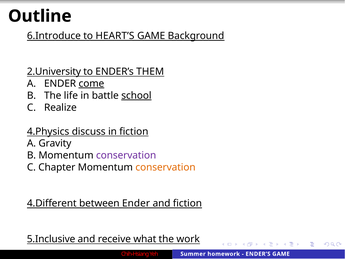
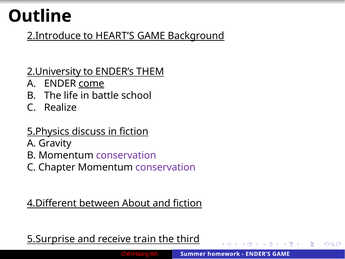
6.Introduce: 6.Introduce -> 2.Introduce (54, 36)
school underline: present -> none (136, 96)
4.Physics: 4.Physics -> 5.Physics (48, 131)
conservation colour: orange -> purple (165, 167)
between Ender: Ender -> About (136, 203)
5.Inclusive: 5.Inclusive -> 5.Surprise (51, 239)
what: what -> train (145, 239)
work: work -> third (188, 239)
